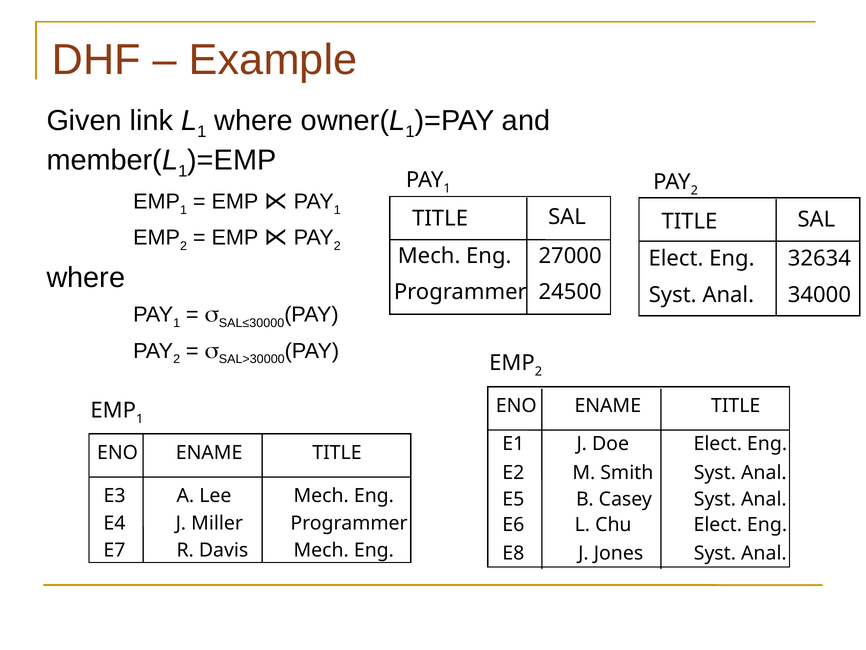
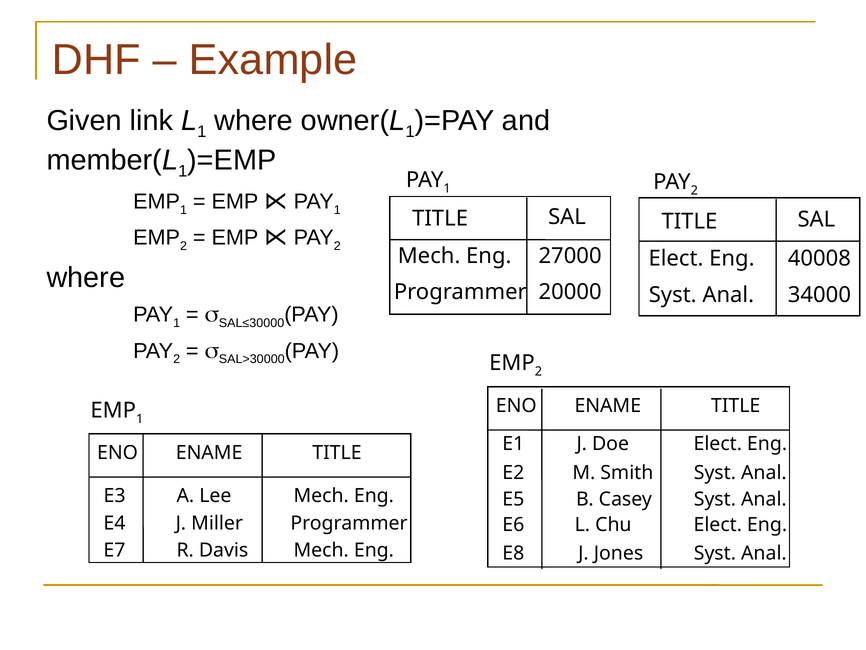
32634: 32634 -> 40008 (819, 258)
24500: 24500 -> 20000 (570, 292)
